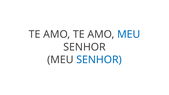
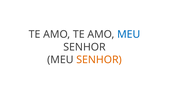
SENHOR colour: blue -> orange (99, 60)
